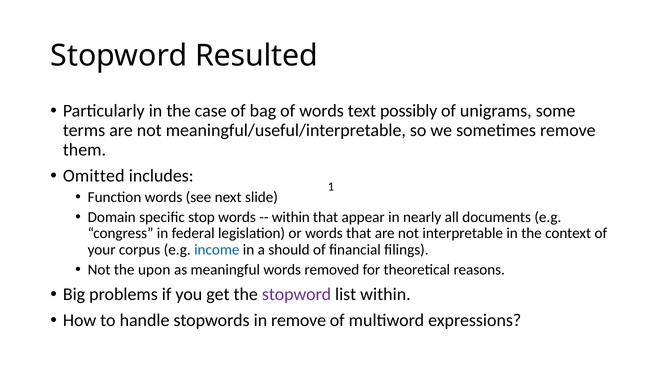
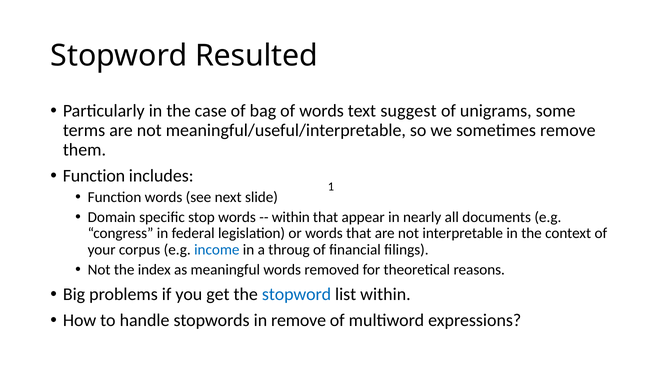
possibly: possibly -> suggest (409, 111)
Omitted: Omitted -> Function (94, 176)
should: should -> throug (289, 250)
upon: upon -> index (154, 270)
stopword colour: purple -> blue (297, 295)
